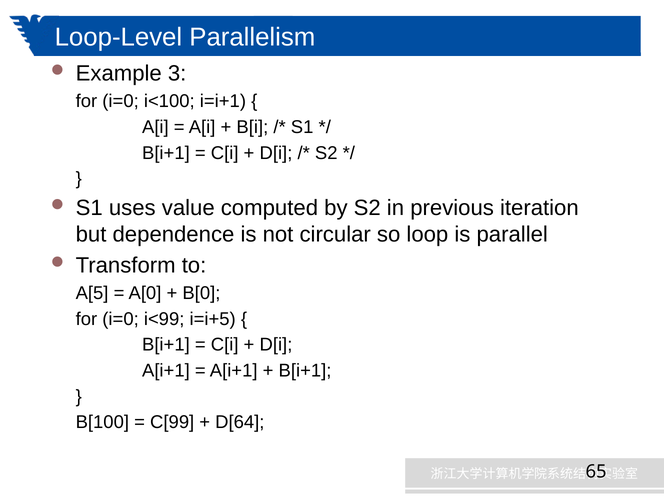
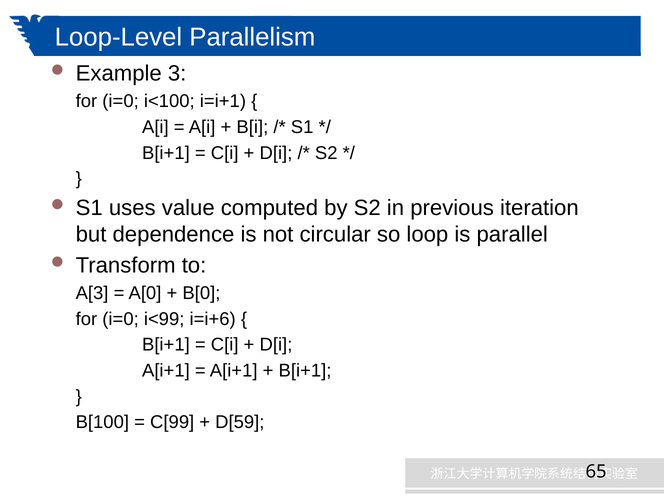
A[5: A[5 -> A[3 (92, 293)
i=i+5: i=i+5 -> i=i+6 (213, 319)
D[64: D[64 -> D[59 (240, 422)
